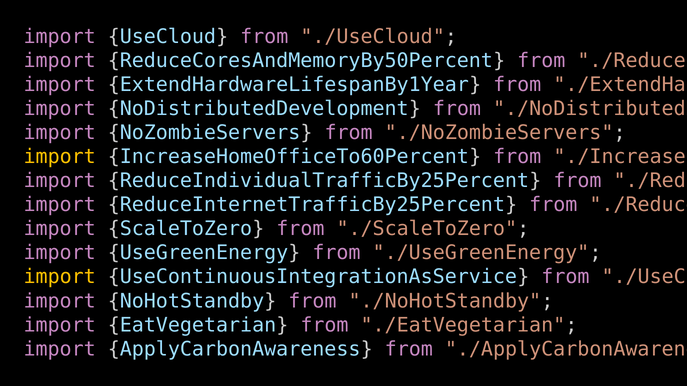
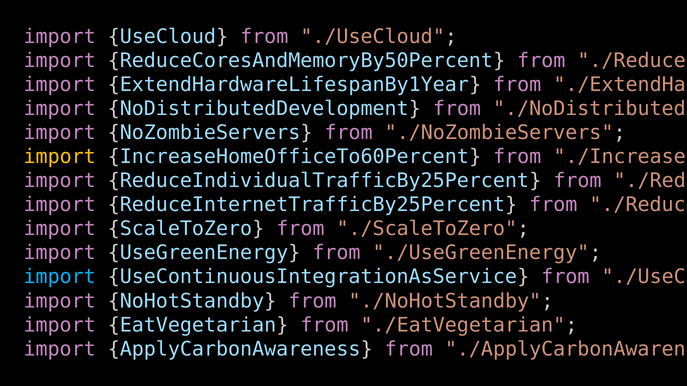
import colour: yellow -> light blue (60, 277)
